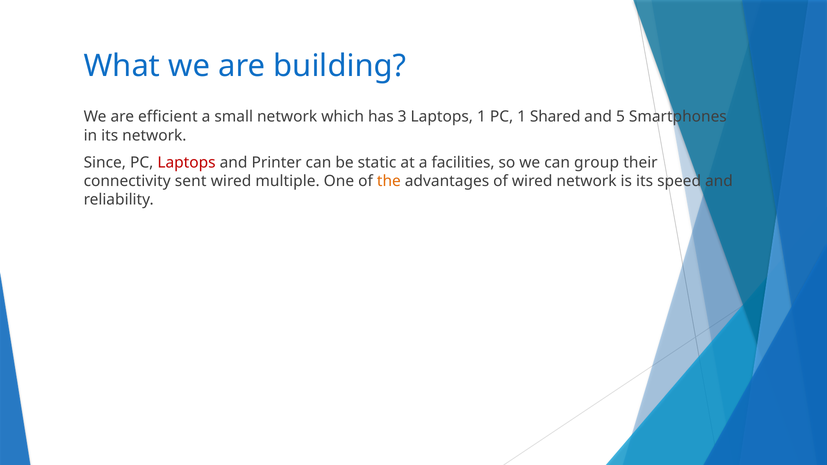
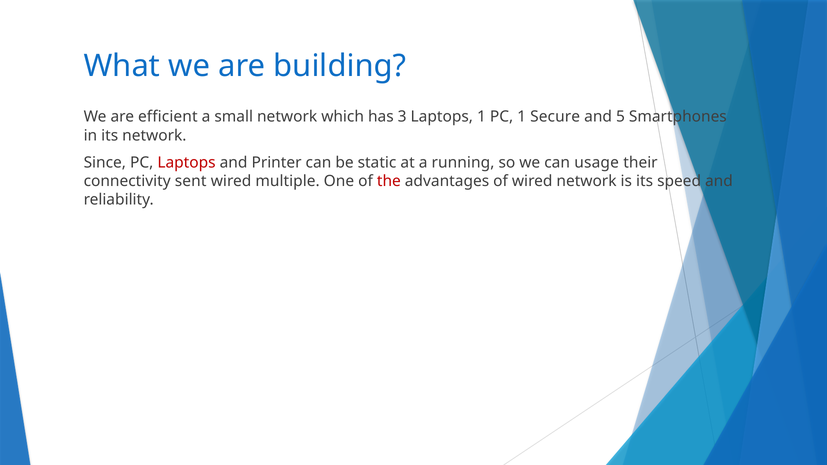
Shared: Shared -> Secure (555, 117)
facilities: facilities -> running (463, 163)
group: group -> usage (597, 163)
the colour: orange -> red (389, 181)
